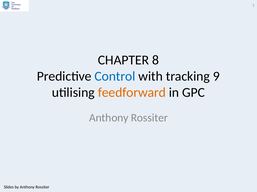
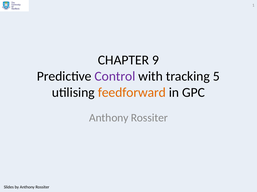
8: 8 -> 9 (156, 60)
Control colour: blue -> purple (115, 76)
9: 9 -> 5 (216, 76)
